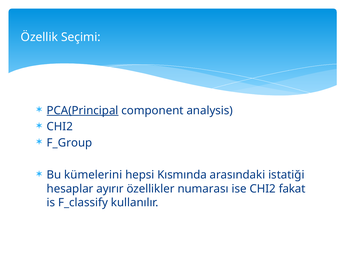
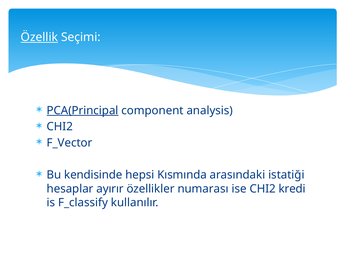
Özellik underline: none -> present (39, 37)
F_Group: F_Group -> F_Vector (70, 143)
kümelerini: kümelerini -> kendisinde (93, 175)
fakat: fakat -> kredi (292, 189)
